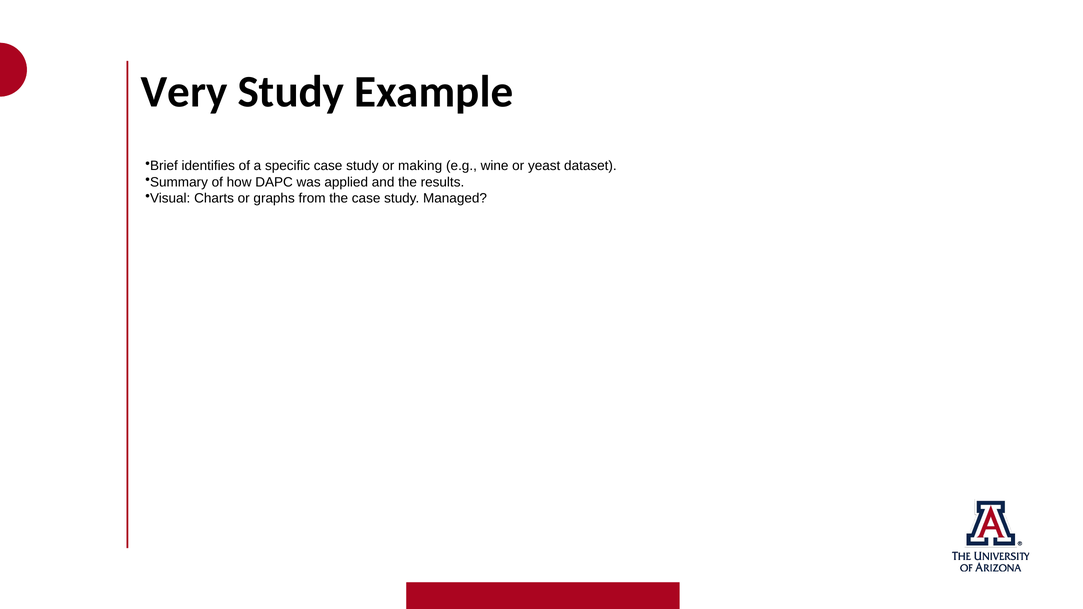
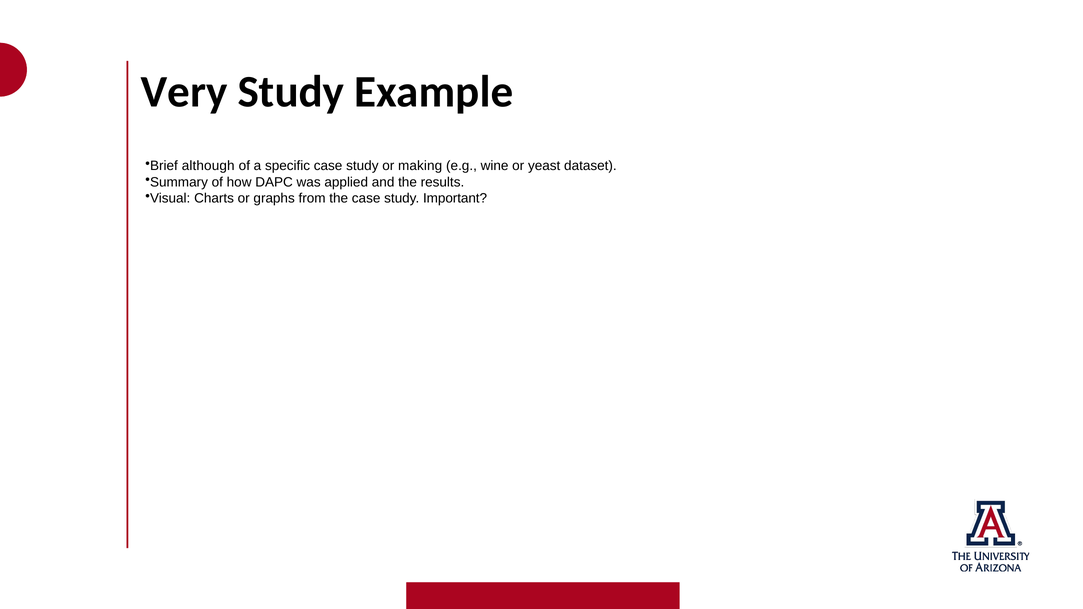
identifies: identifies -> although (208, 166)
Managed: Managed -> Important (455, 198)
